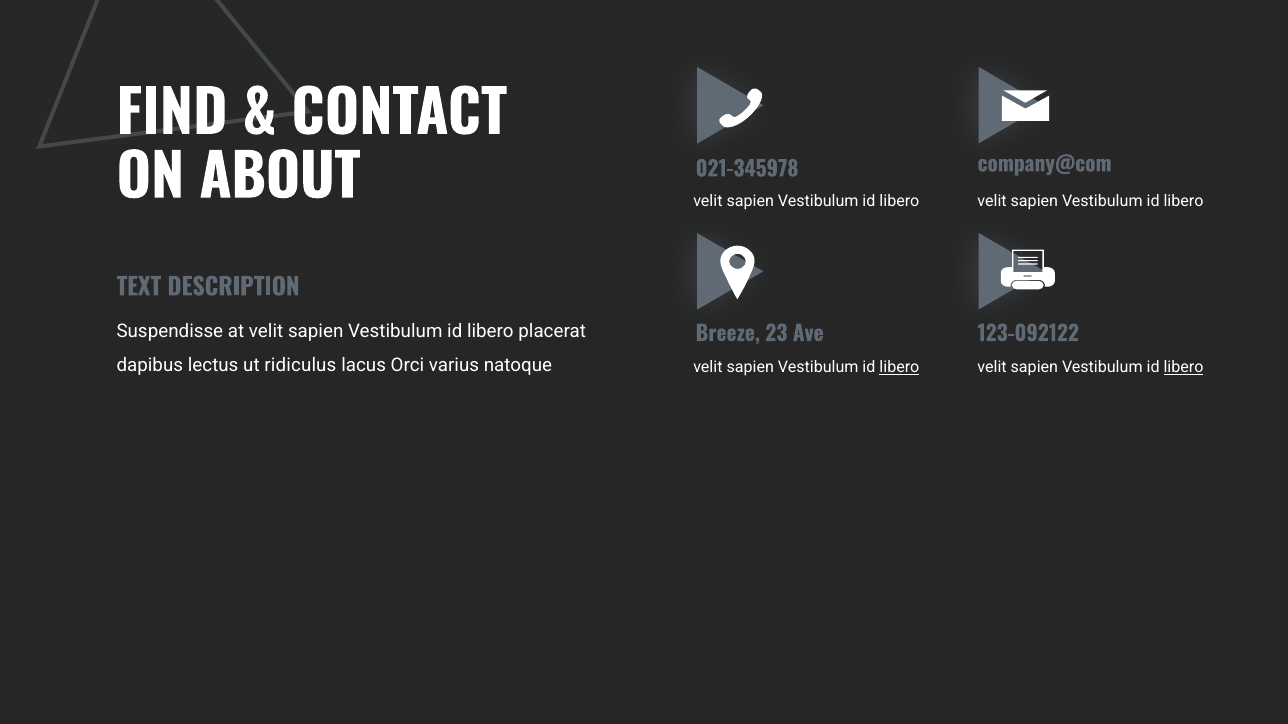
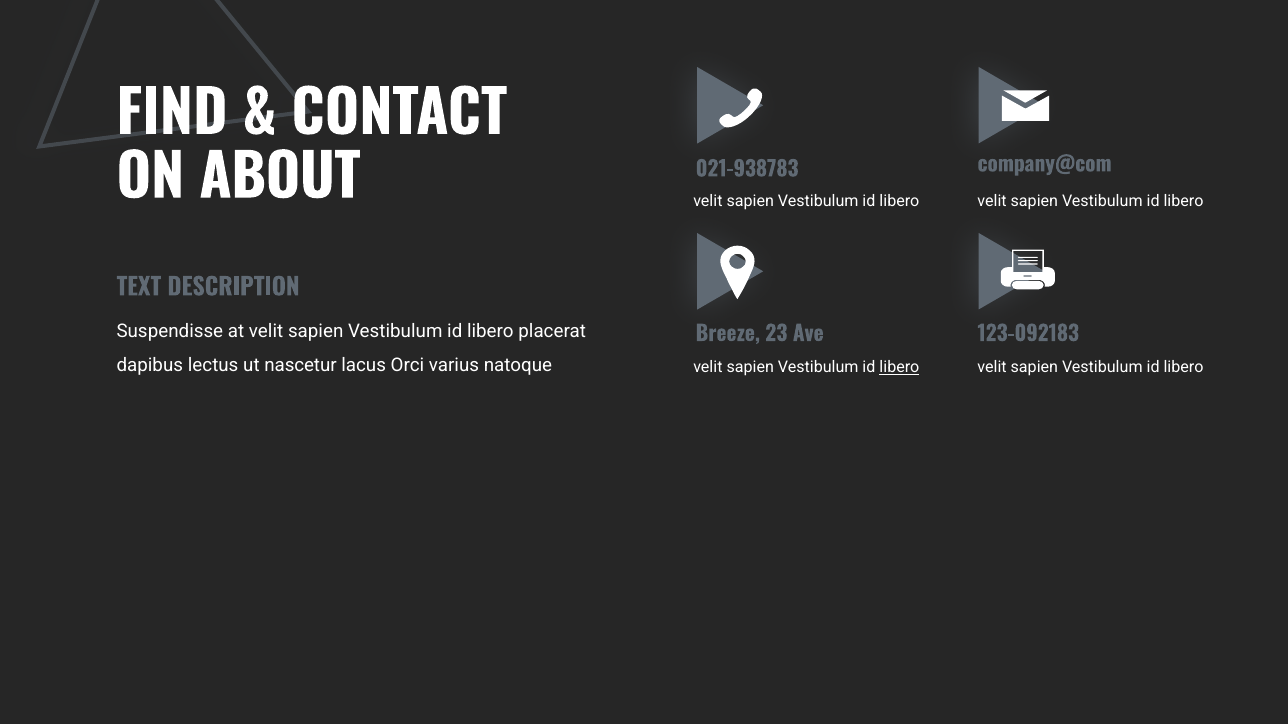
021-345978: 021-345978 -> 021-938783 (747, 170)
123-092122: 123-092122 -> 123-092183 (1028, 334)
ridiculus: ridiculus -> nascetur (301, 365)
libero underline: present -> none (1184, 368)
